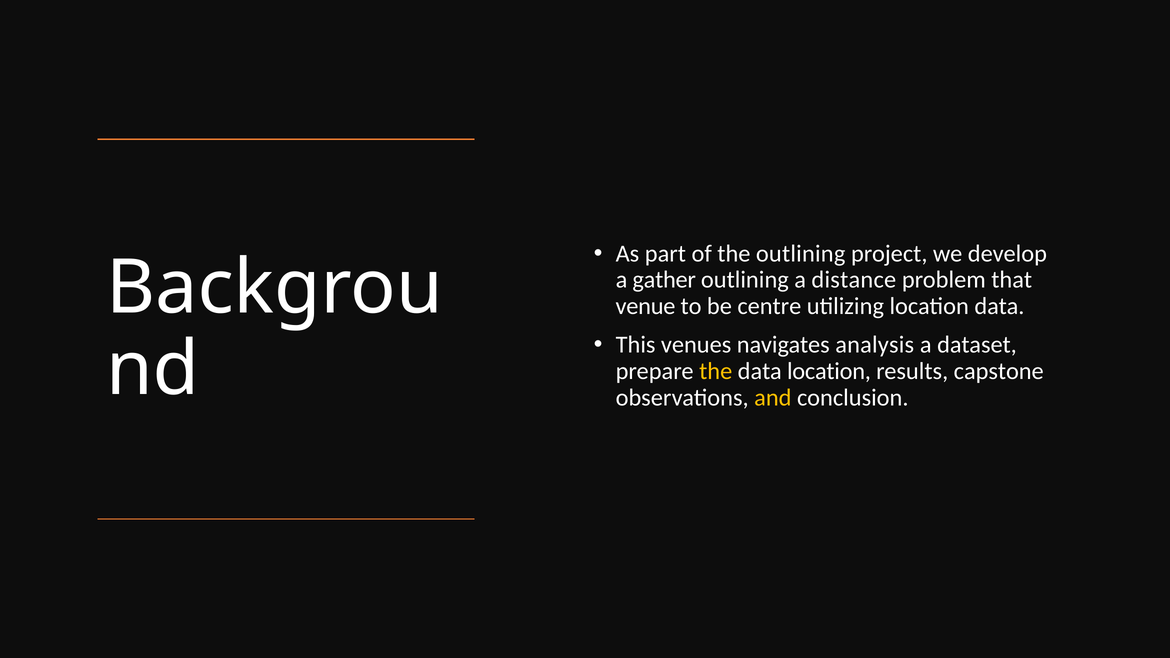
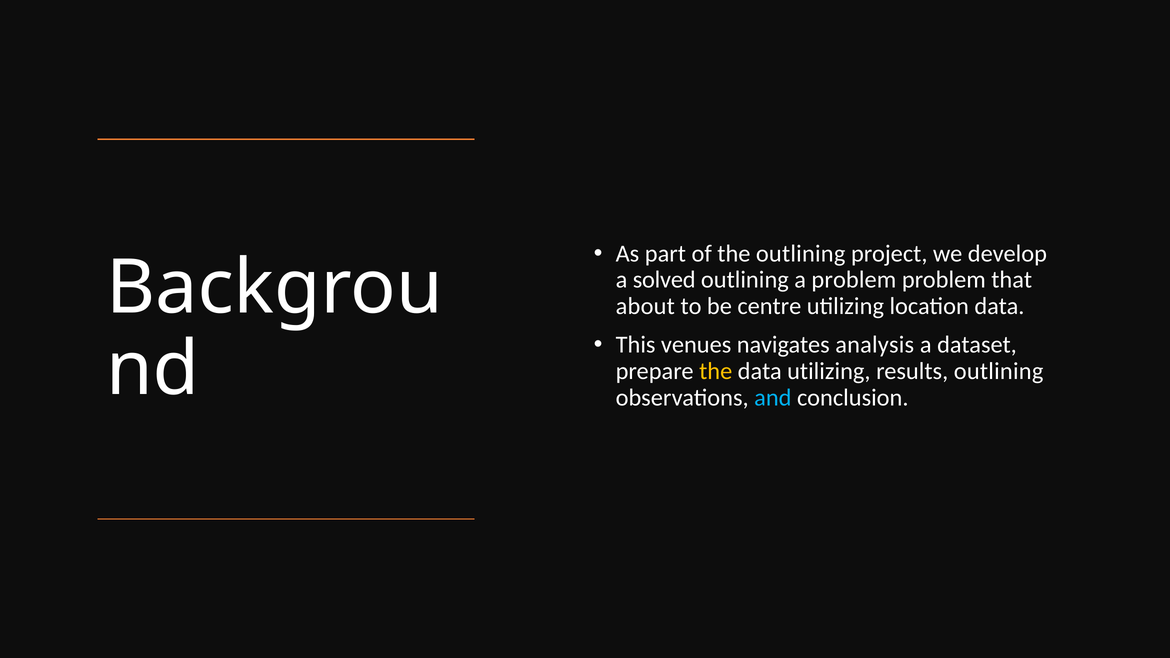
gather: gather -> solved (664, 280)
a distance: distance -> problem (854, 280)
venue: venue -> about (645, 306)
data location: location -> utilizing (829, 371)
results capstone: capstone -> outlining (999, 371)
and colour: yellow -> light blue (773, 398)
